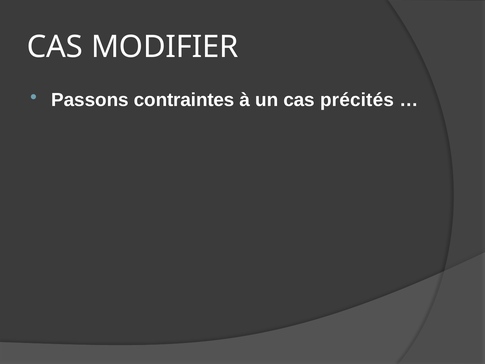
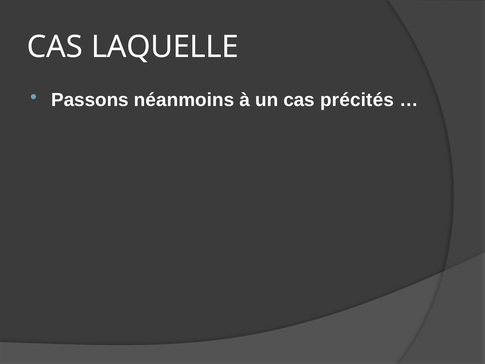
MODIFIER: MODIFIER -> LAQUELLE (165, 47)
contraintes: contraintes -> néanmoins (184, 100)
